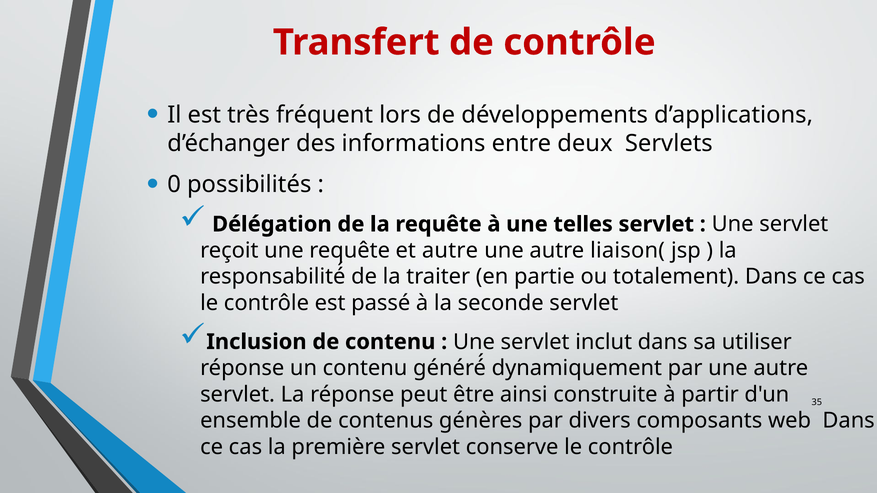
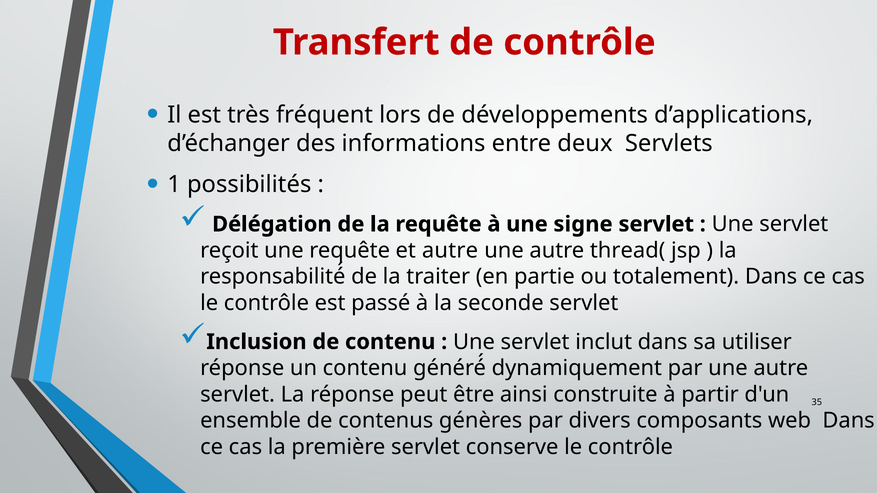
0: 0 -> 1 (174, 185)
telles: telles -> signe (583, 224)
liaison(: liaison( -> thread( (628, 251)
